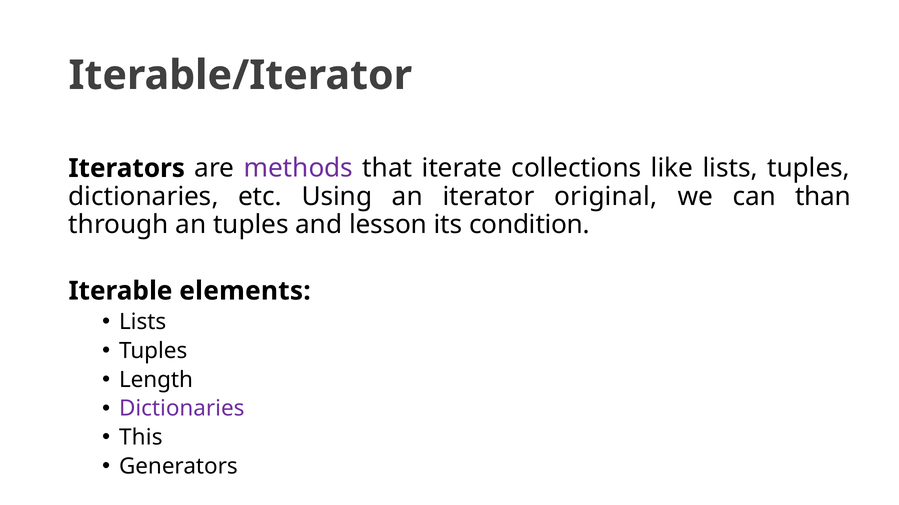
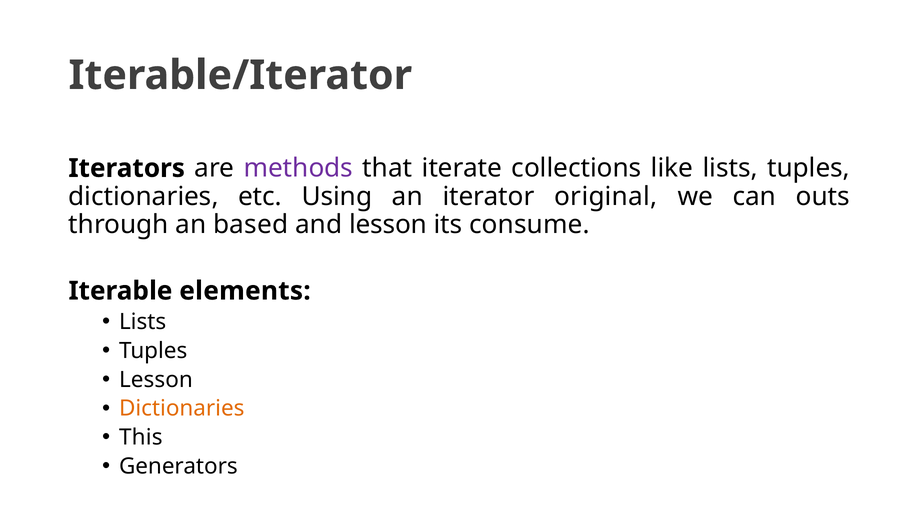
than: than -> outs (823, 197)
an tuples: tuples -> based (251, 225)
condition: condition -> consume (529, 225)
Length: Length -> Lesson (156, 380)
Dictionaries colour: purple -> orange (182, 409)
